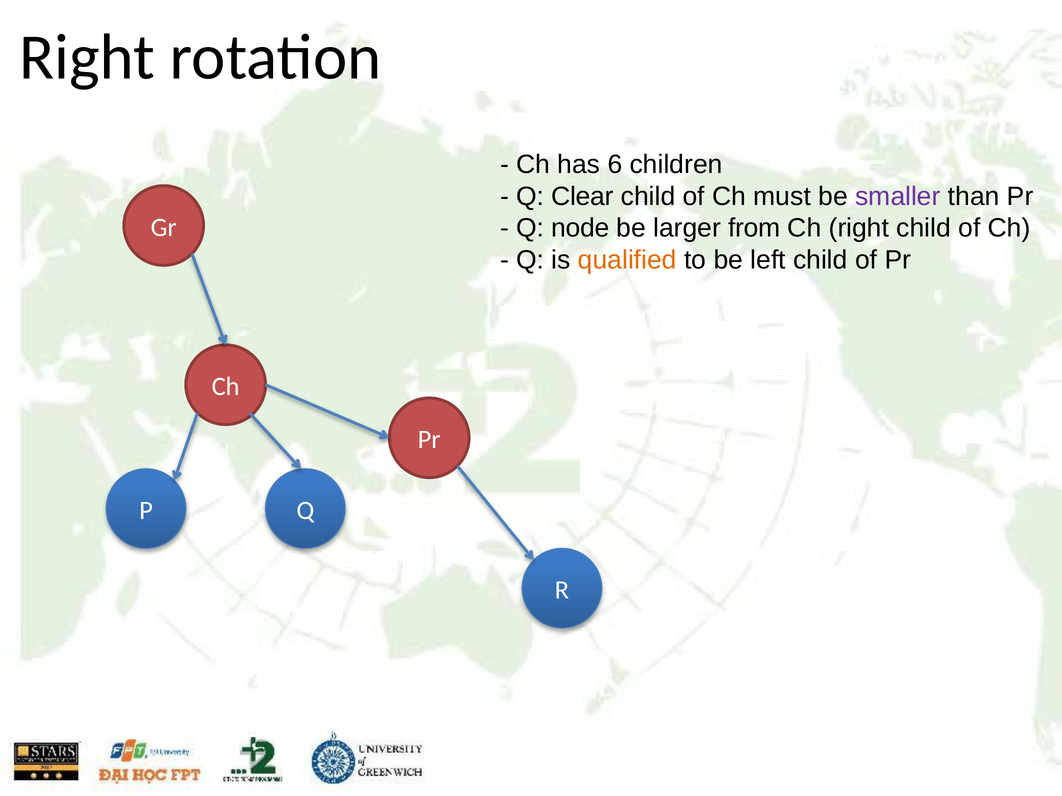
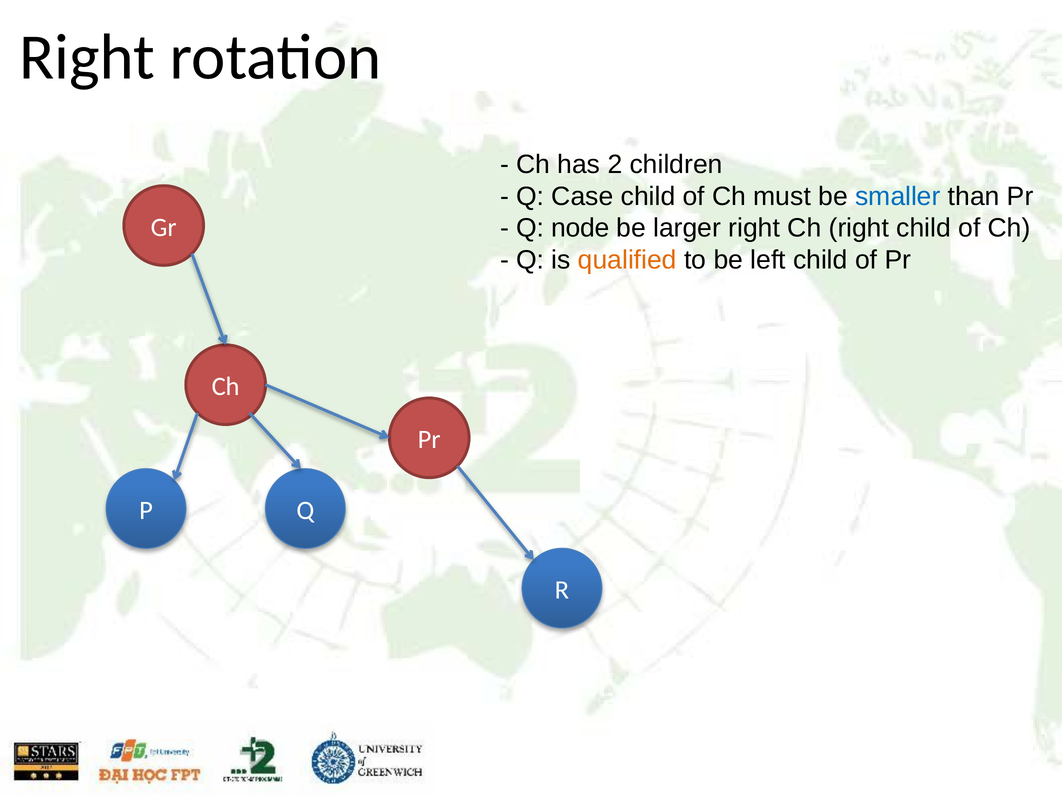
6: 6 -> 2 (615, 165)
Clear: Clear -> Case (582, 196)
smaller colour: purple -> blue (898, 196)
larger from: from -> right (754, 228)
